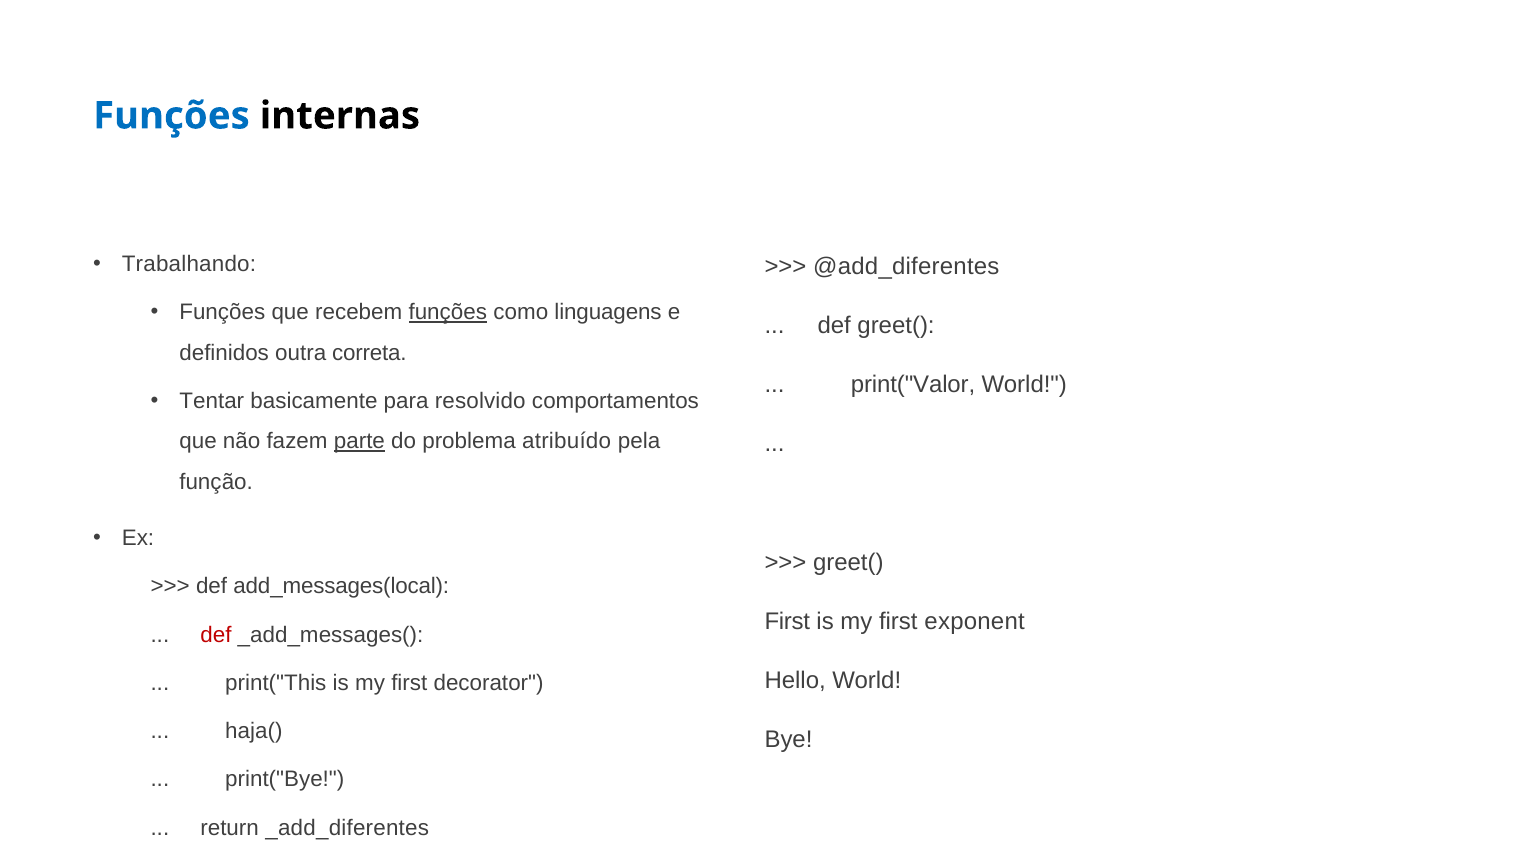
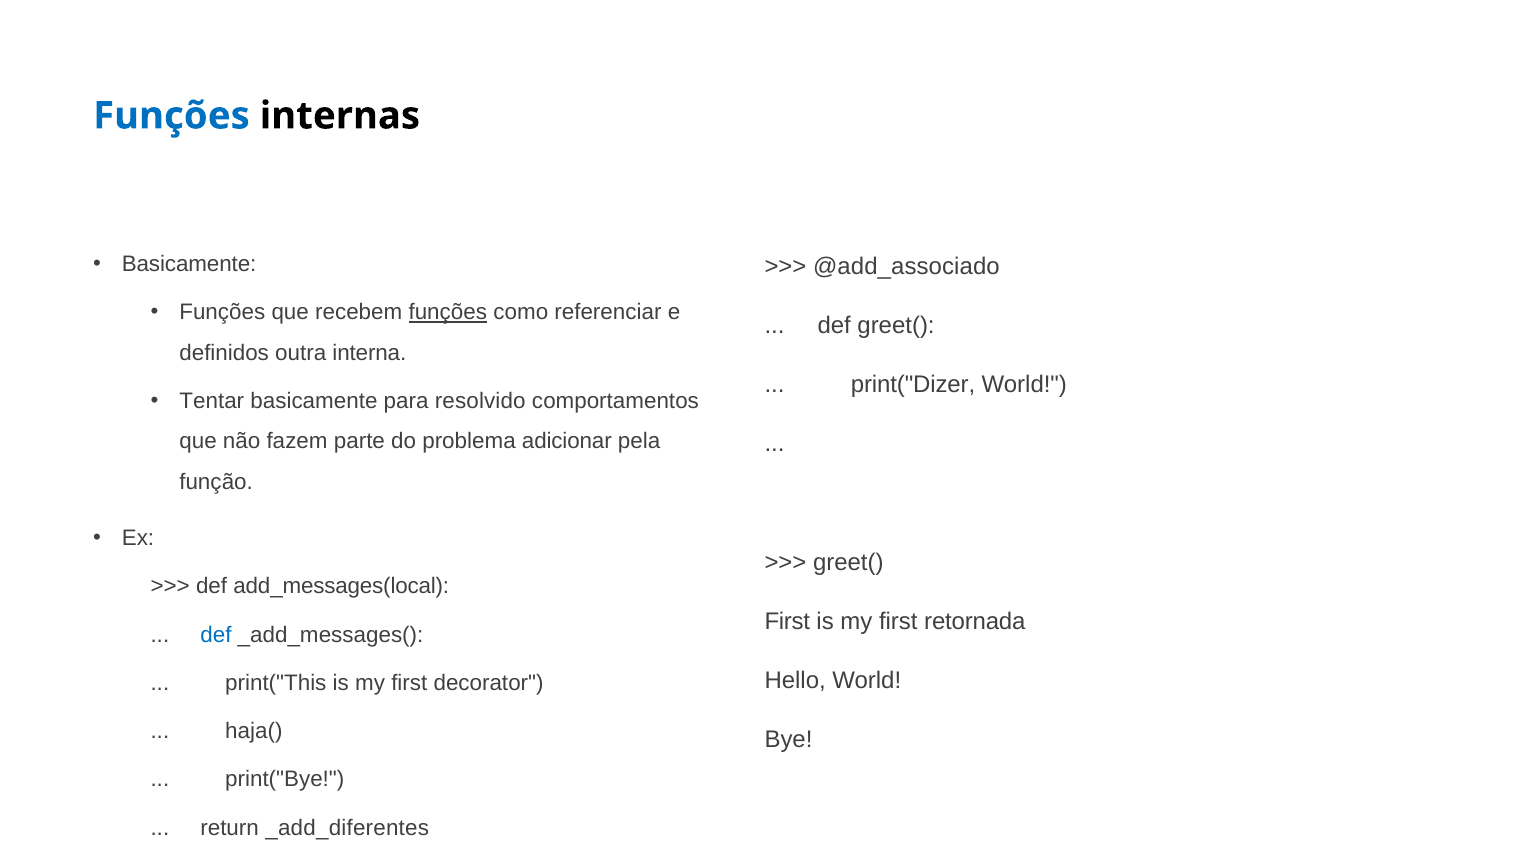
Trabalhando: Trabalhando -> Basicamente (189, 264)
@add_diferentes: @add_diferentes -> @add_associado (906, 266)
linguagens: linguagens -> referenciar (608, 312)
correta: correta -> interna (369, 353)
print("Valor: print("Valor -> print("Dizer (913, 384)
parte underline: present -> none (359, 441)
atribuído: atribuído -> adicionar (567, 441)
exponent: exponent -> retornada (975, 621)
def colour: red -> blue (216, 634)
